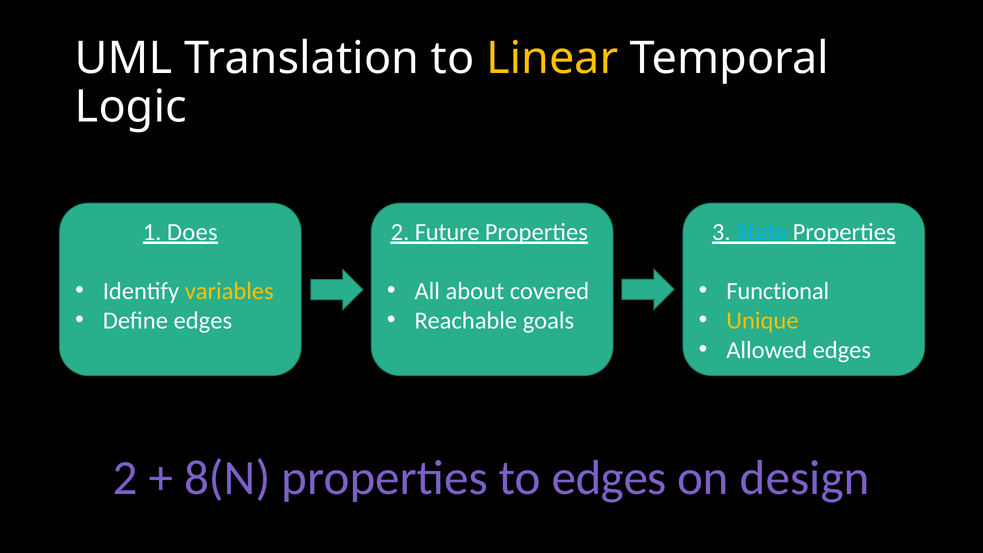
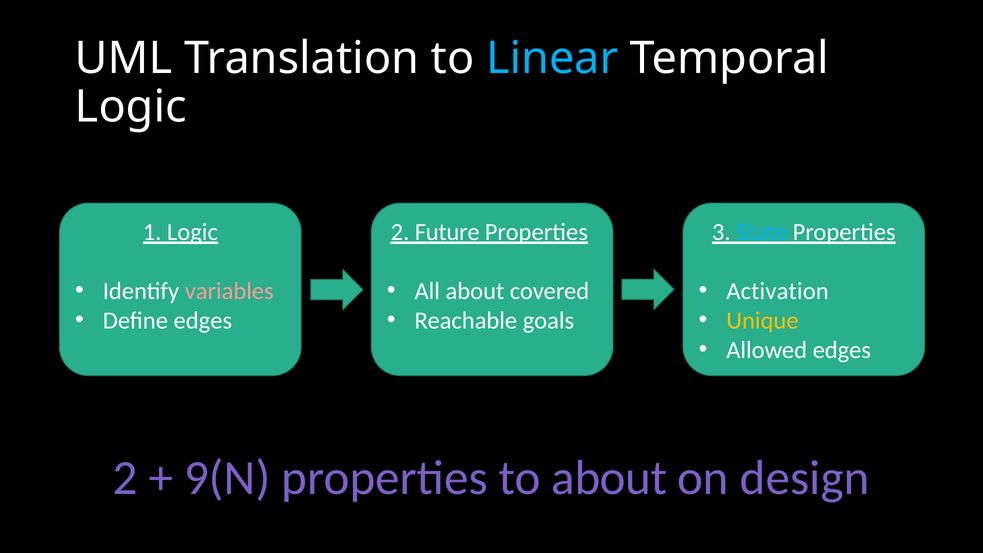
Linear colour: yellow -> light blue (552, 58)
1 Does: Does -> Logic (192, 232)
variables colour: yellow -> pink (229, 291)
Functional: Functional -> Activation (778, 291)
8(N: 8(N -> 9(N (227, 478)
to edges: edges -> about (609, 478)
